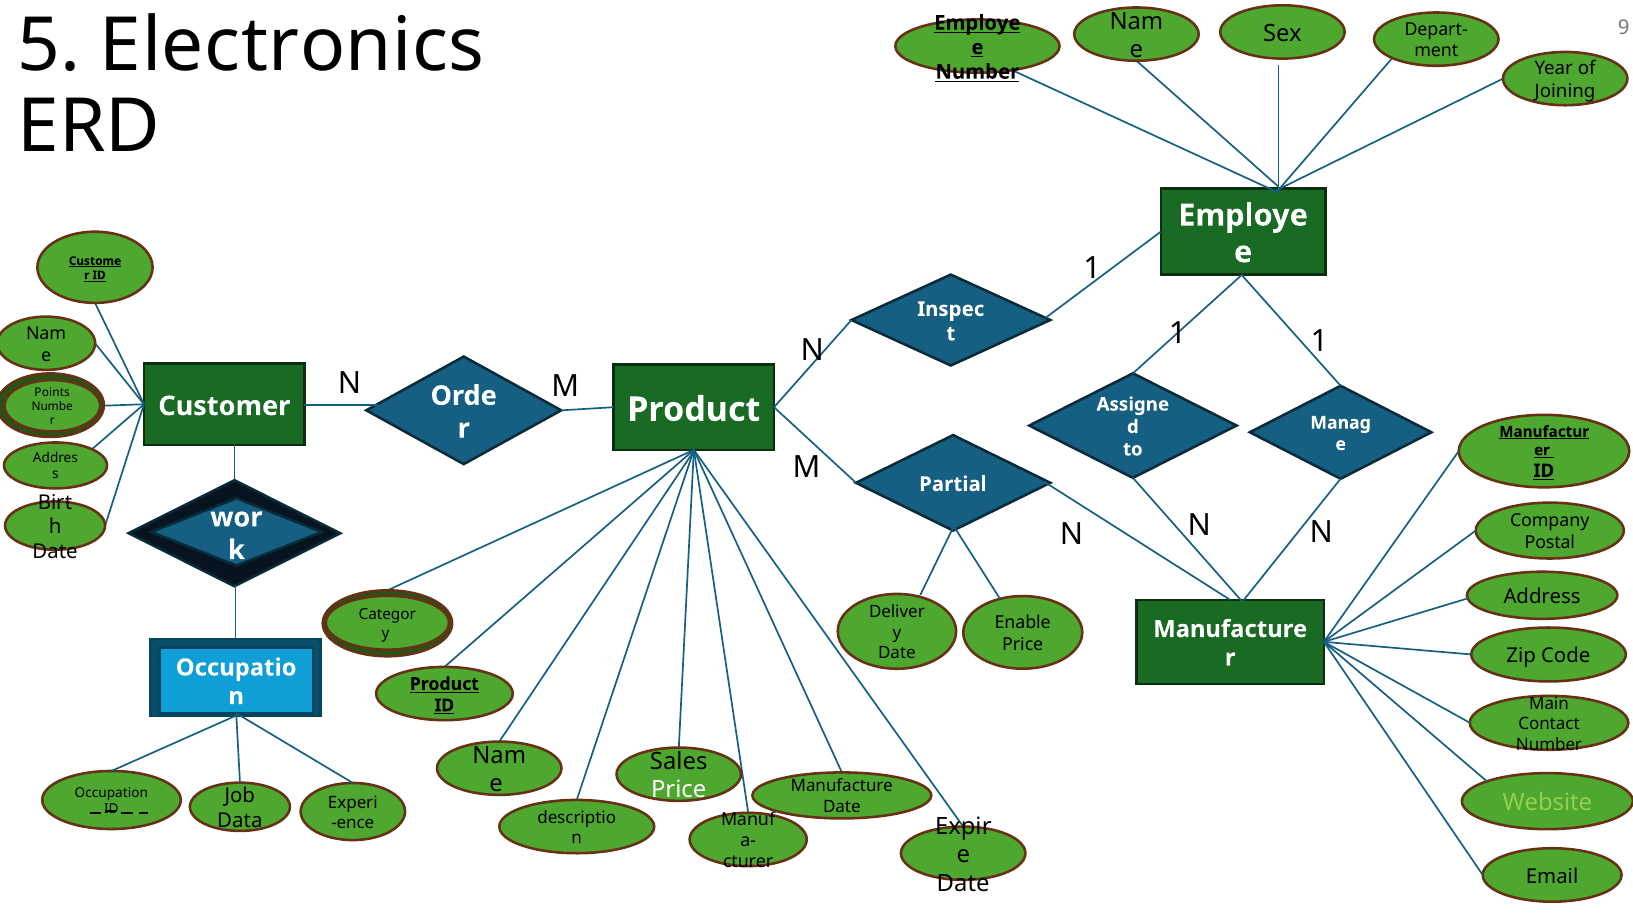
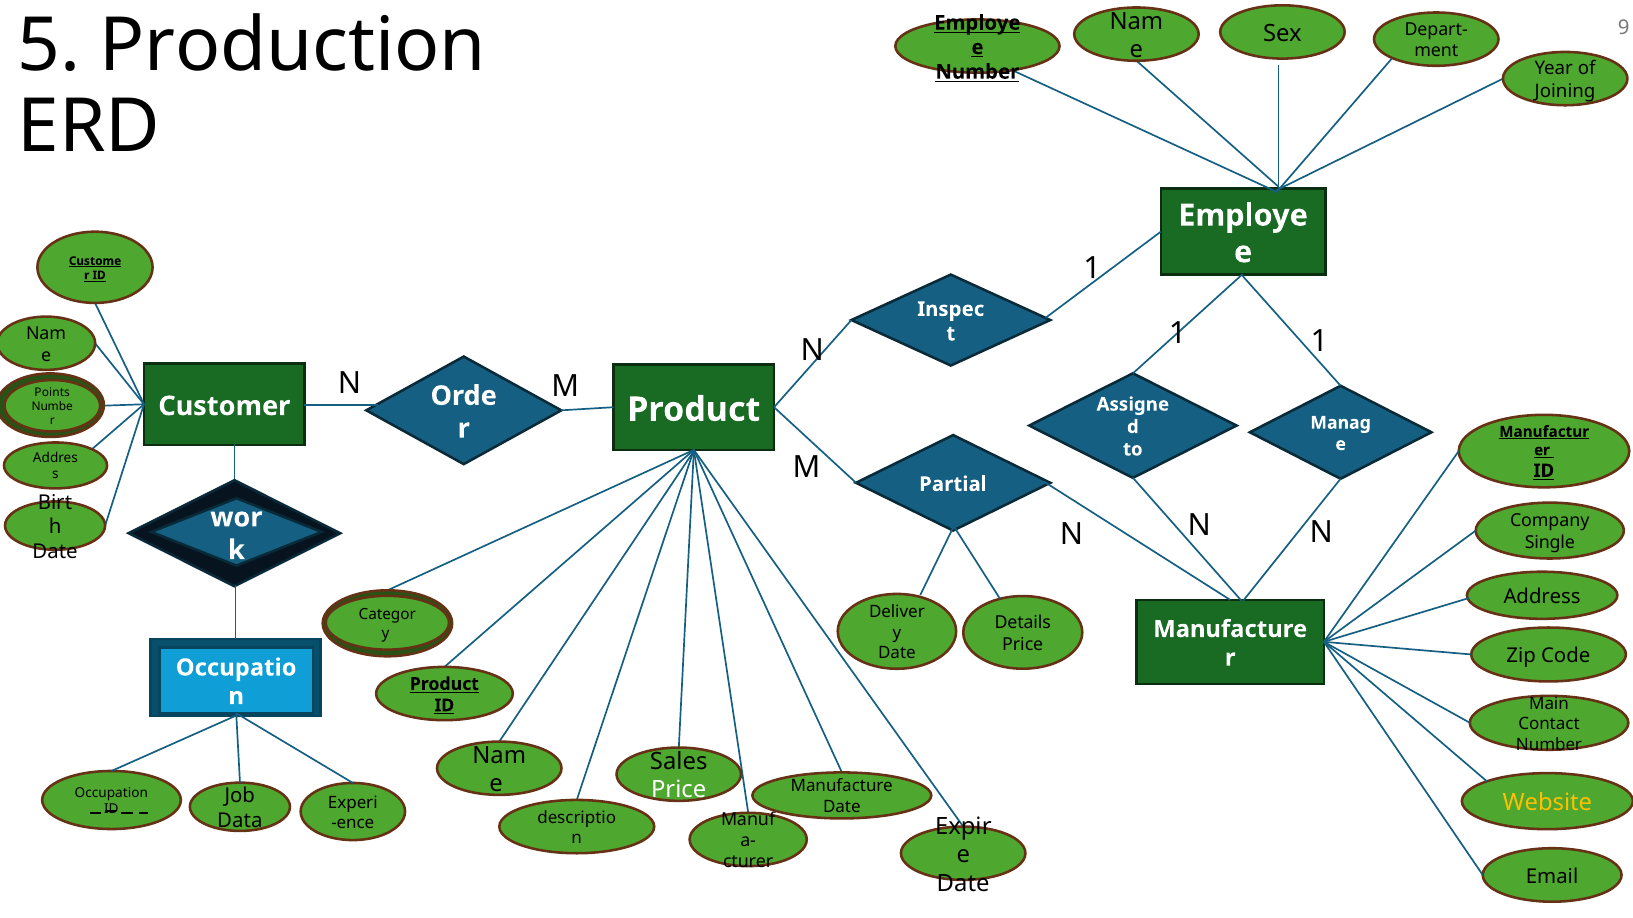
Electronics: Electronics -> Production (293, 46)
Postal: Postal -> Single (1550, 543)
Enable: Enable -> Details (1023, 623)
Website colour: light green -> yellow (1547, 803)
